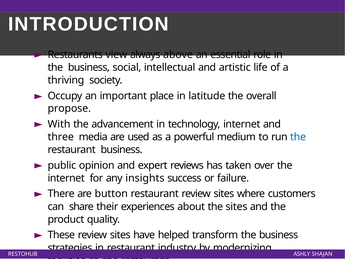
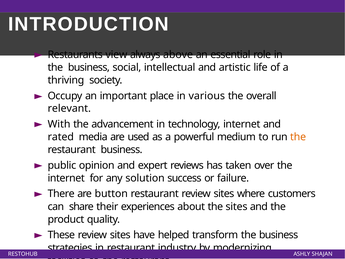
latitude: latitude -> various (207, 96)
propose: propose -> relevant (69, 108)
three: three -> rated (61, 137)
the colour: blue -> orange (298, 137)
insights: insights -> solution (145, 178)
